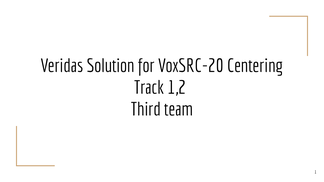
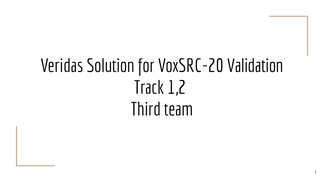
Centering: Centering -> Validation (255, 66)
